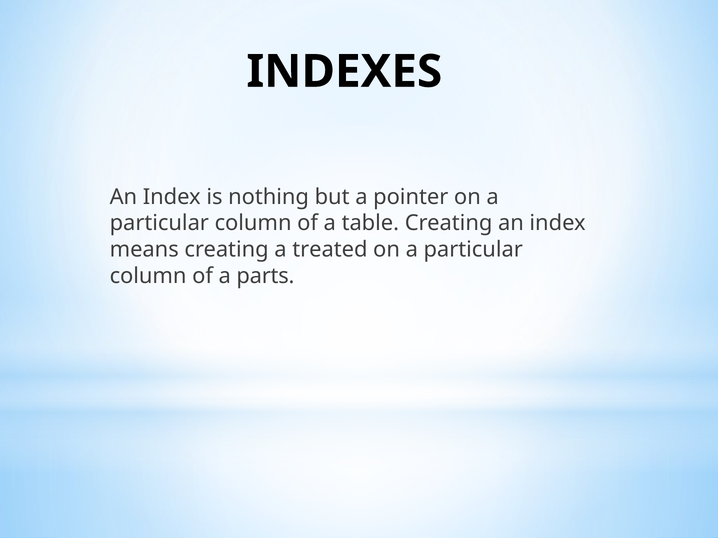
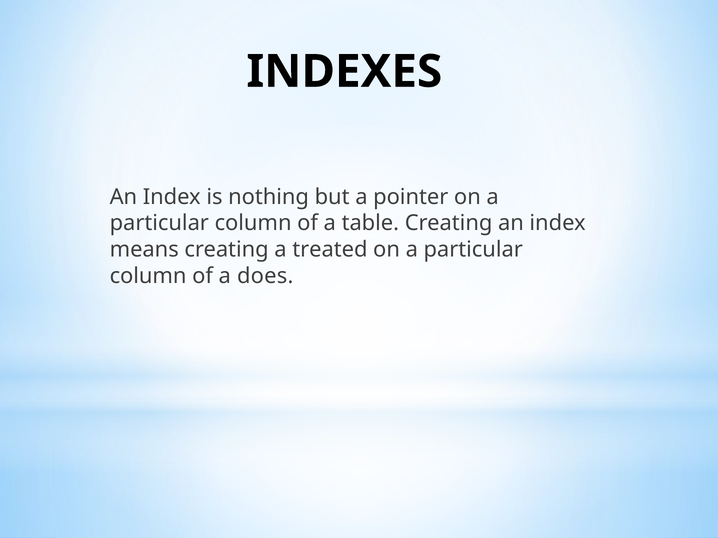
parts: parts -> does (265, 276)
